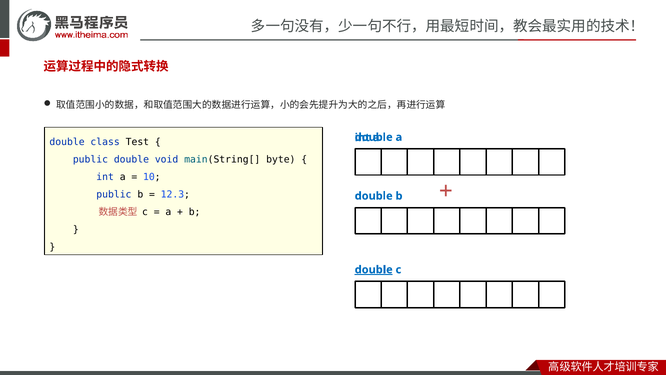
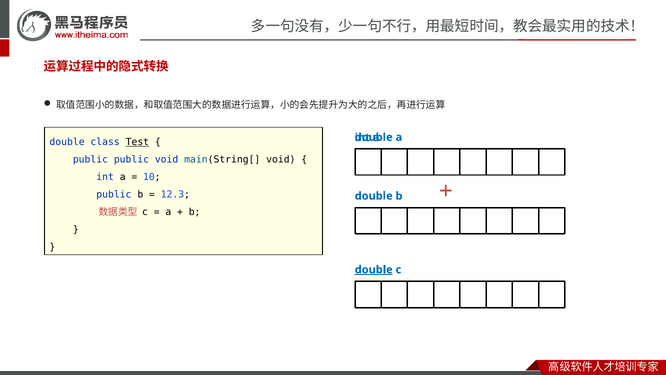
Test underline: none -> present (137, 142)
public double: double -> public (131, 159)
main(String[ byte: byte -> void (281, 159)
